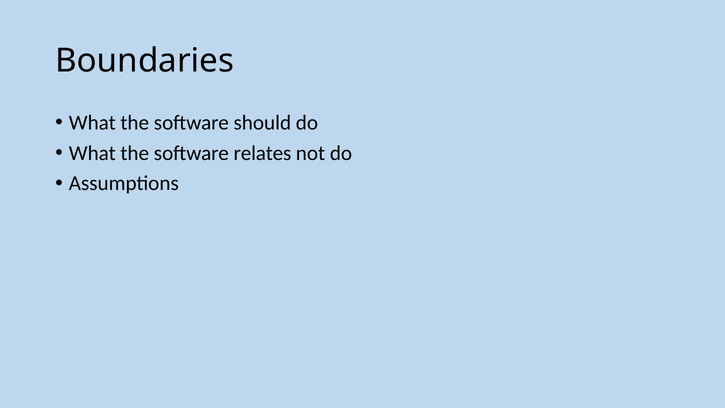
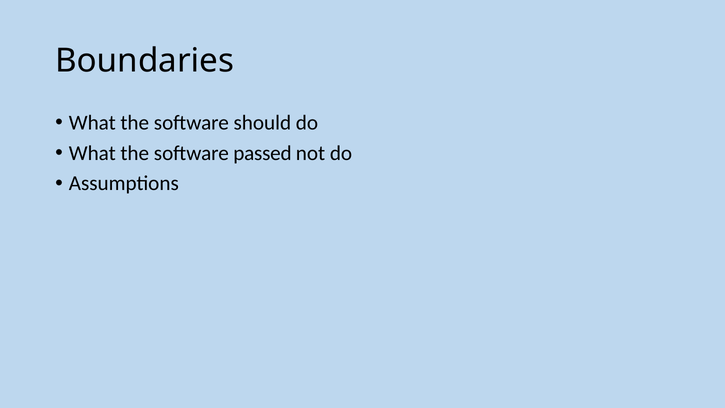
relates: relates -> passed (262, 153)
